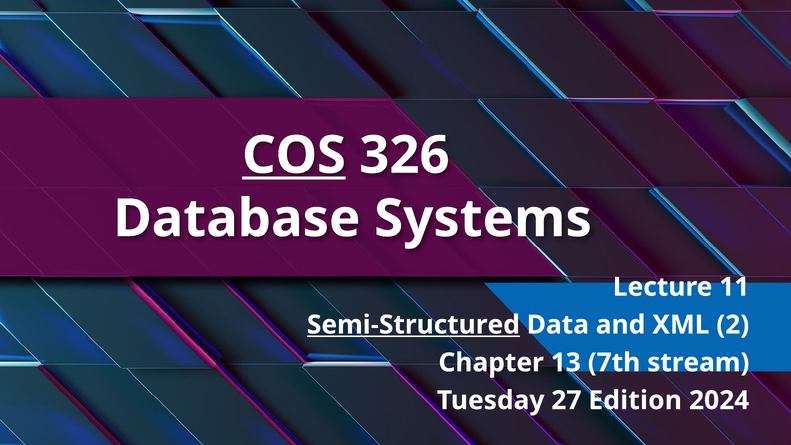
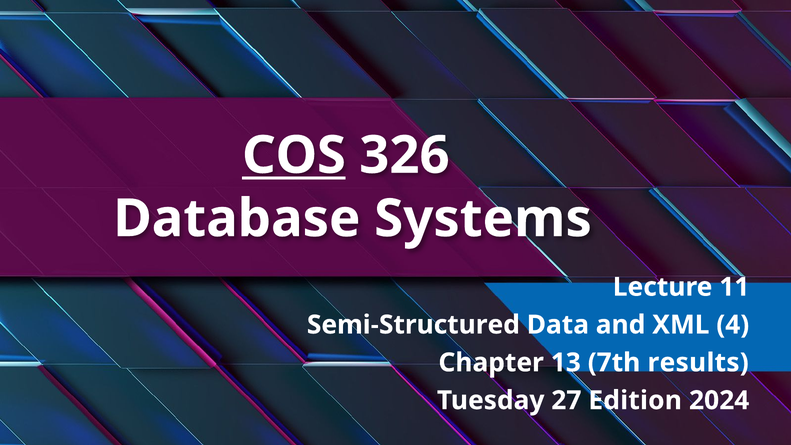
Semi-Structured underline: present -> none (413, 325)
2: 2 -> 4 (733, 325)
stream: stream -> results (698, 363)
